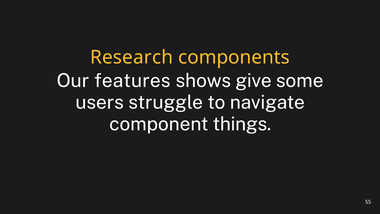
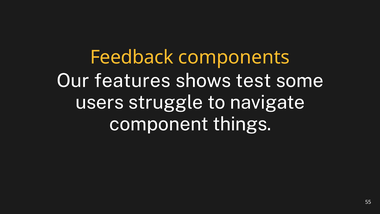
Research: Research -> Feedback (132, 57)
give: give -> test (253, 81)
